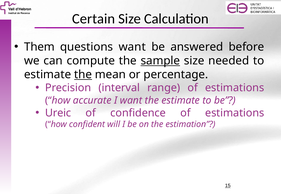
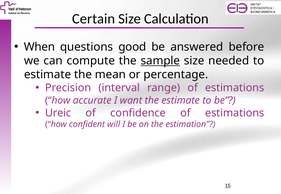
Them: Them -> When (39, 47)
questions want: want -> good (132, 47)
the underline: present -> none (83, 75)
